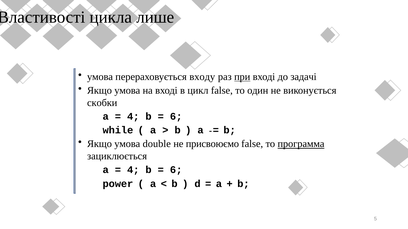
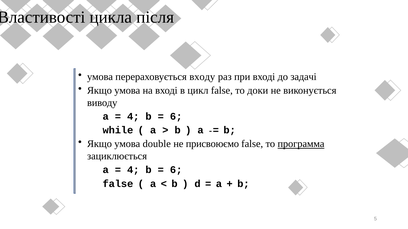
лише: лише -> після (155, 17)
при underline: present -> none (242, 77)
один: один -> доки (258, 91)
скобки: скобки -> виводу (102, 103)
power: power -> false (118, 184)
